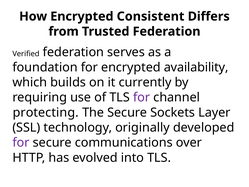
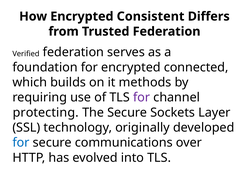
availability: availability -> connected (196, 67)
currently: currently -> methods (145, 82)
for colour: purple -> blue (21, 142)
